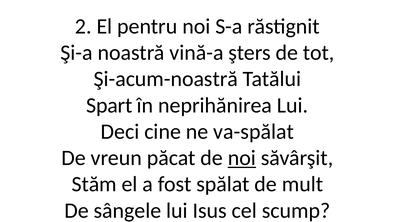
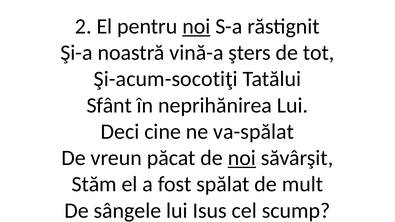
noi underline: none -> present (196, 26)
Şi-acum-noastră: Şi-acum-noastră -> Şi-acum-socotiţi (166, 79)
Spart: Spart -> Sfânt (109, 105)
